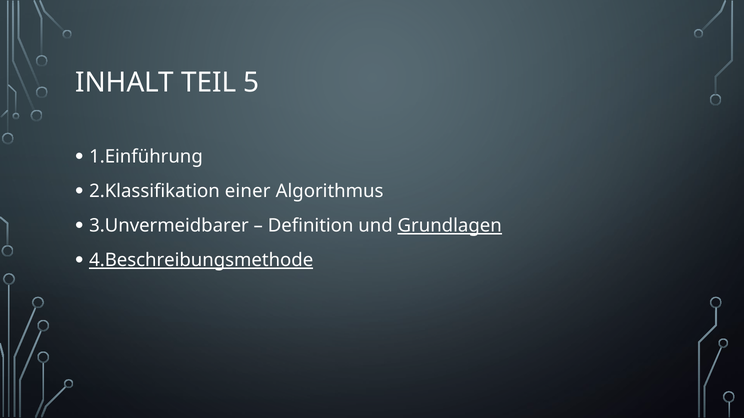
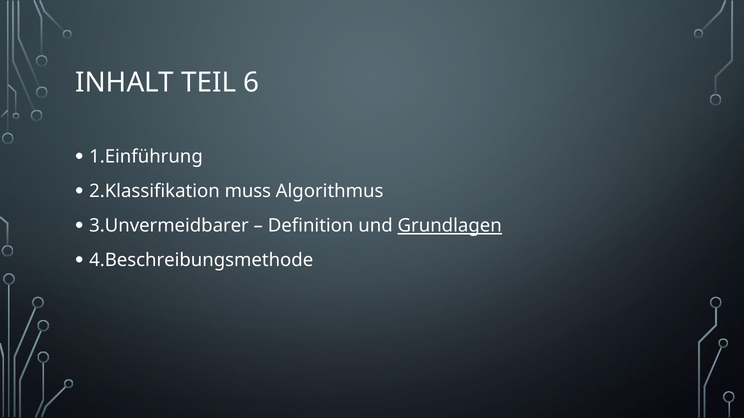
5: 5 -> 6 (251, 83)
einer: einer -> muss (248, 192)
4.Beschreibungsmethode underline: present -> none (201, 261)
